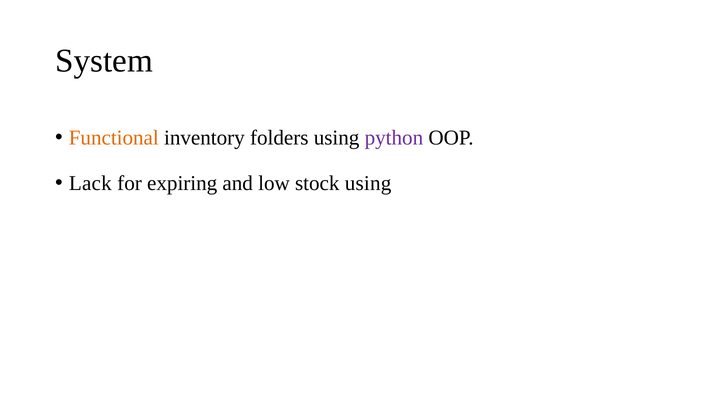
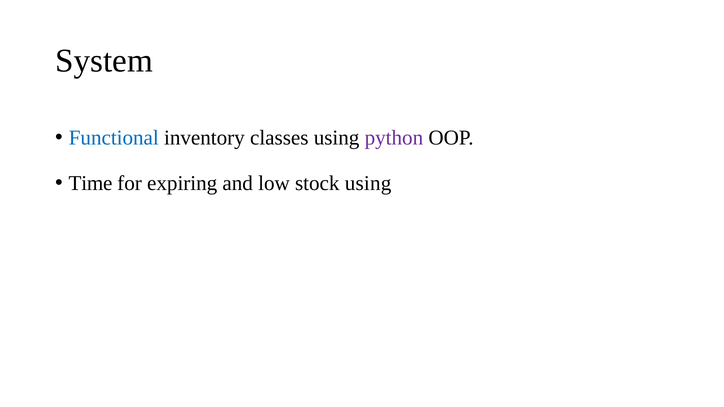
Functional colour: orange -> blue (114, 138)
folders: folders -> classes (279, 138)
Lack: Lack -> Time (91, 184)
